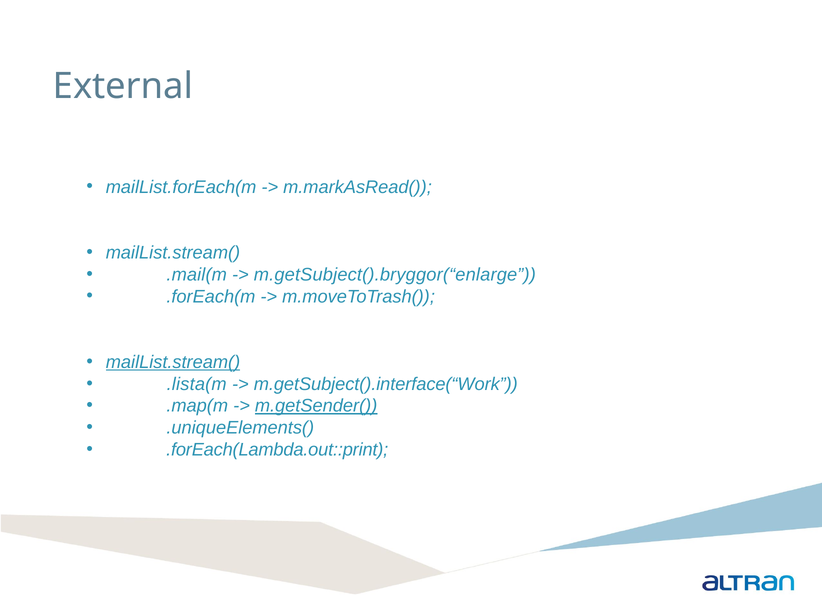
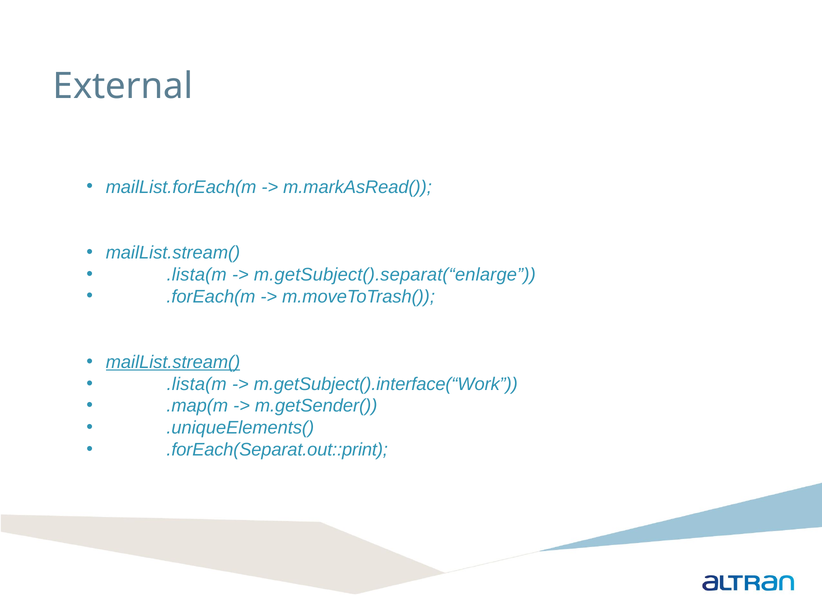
.mail(m: .mail(m -> .lista(m (197, 275)
m.getSubject().bryggor(“enlarge: m.getSubject().bryggor(“enlarge -> m.getSubject().separat(“enlarge (395, 275)
m.getSender( underline: present -> none (316, 406)
.forEach(Lambda.out::print: .forEach(Lambda.out::print -> .forEach(Separat.out::print (277, 450)
